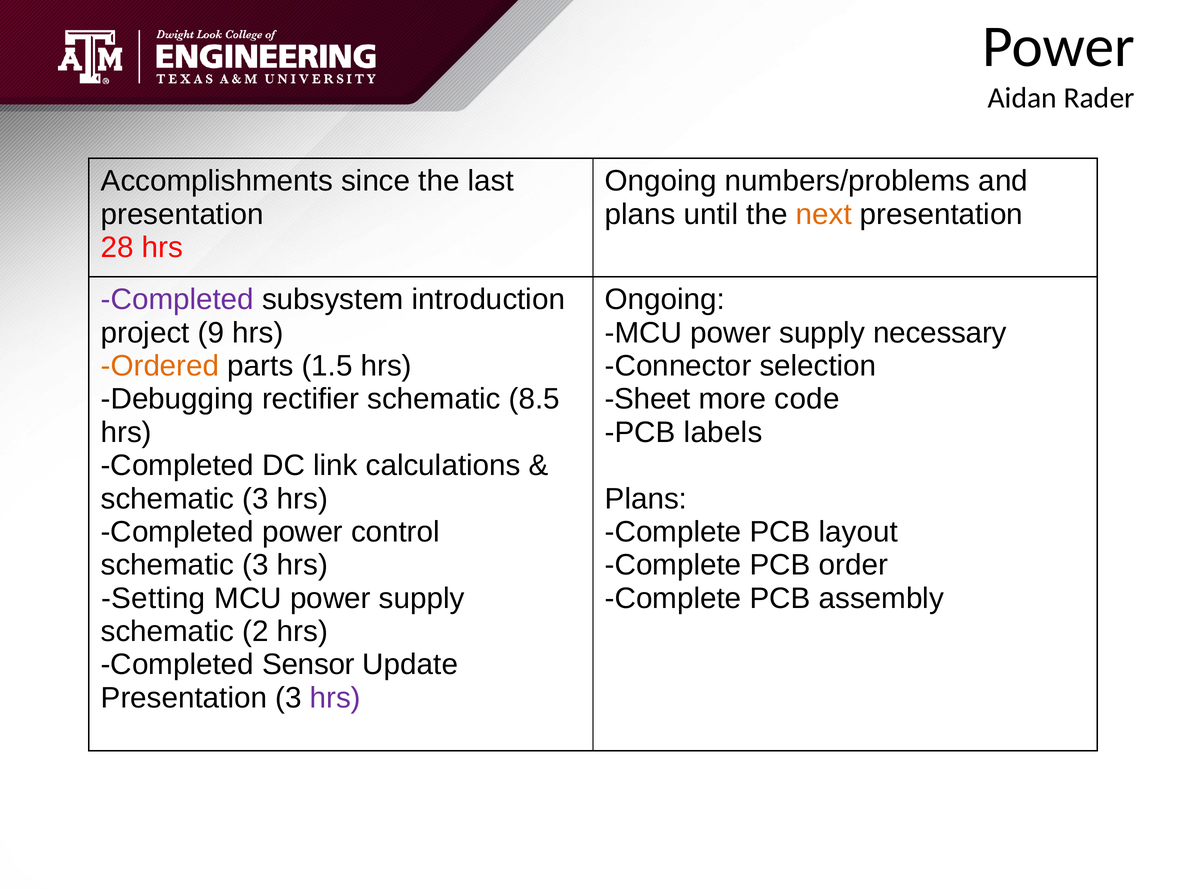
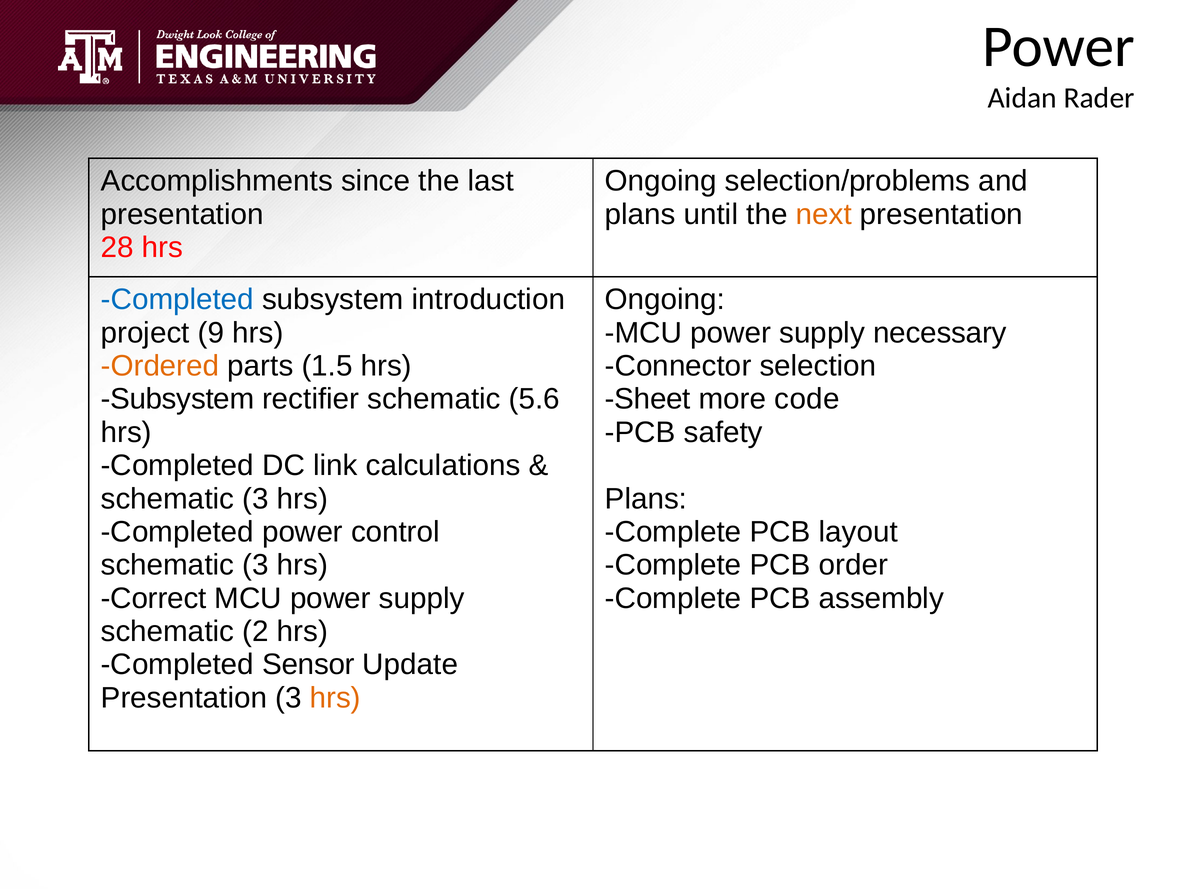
numbers/problems: numbers/problems -> selection/problems (848, 181)
Completed colour: purple -> blue (177, 300)
Debugging: Debugging -> Subsystem (177, 399)
8.5: 8.5 -> 5.6 (534, 399)
labels: labels -> safety (723, 433)
Setting: Setting -> Correct (154, 599)
hrs colour: purple -> orange (335, 698)
